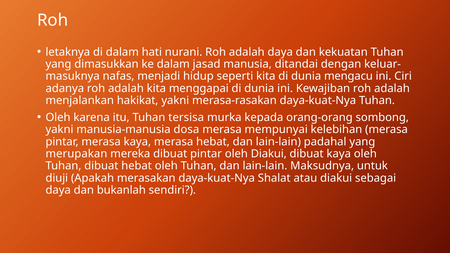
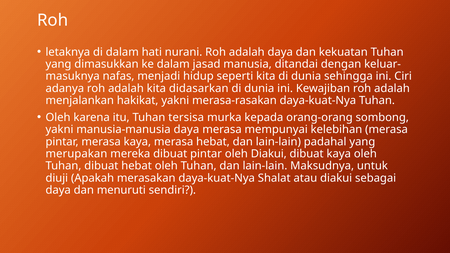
mengacu: mengacu -> sehingga (348, 76)
menggapai: menggapai -> didasarkan (199, 88)
manusia-manusia dosa: dosa -> daya (186, 130)
bukanlah: bukanlah -> menuruti (121, 190)
